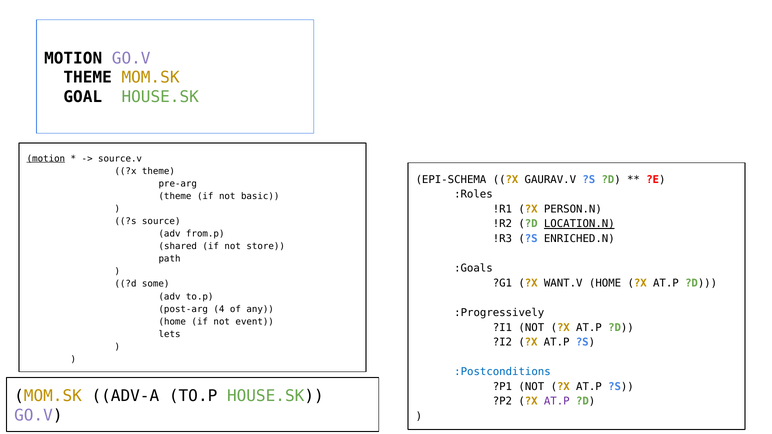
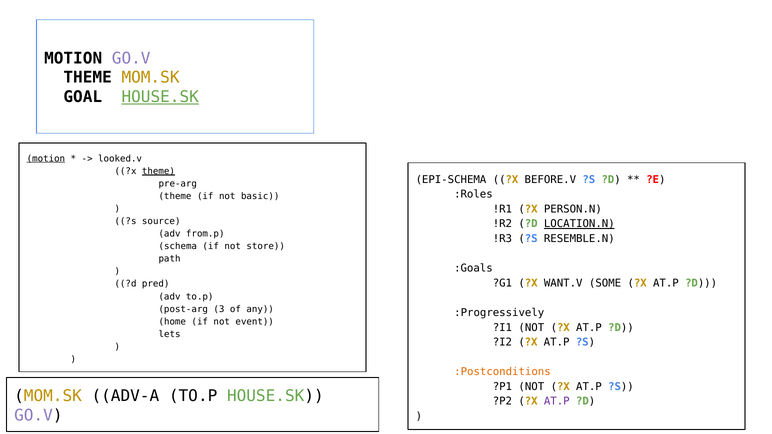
HOUSE.SK underline: none -> present (160, 97)
source.v: source.v -> looked.v (120, 159)
theme underline: none -> present (158, 171)
GAURAV.V: GAURAV.V -> BEFORE.V (550, 180)
ENRICHED.N: ENRICHED.N -> RESEMBLE.N (579, 239)
shared: shared -> schema (178, 246)
WANT.V HOME: HOME -> SOME (605, 283)
some: some -> pred (156, 284)
4: 4 -> 3 (219, 309)
:Postconditions colour: blue -> orange (502, 372)
